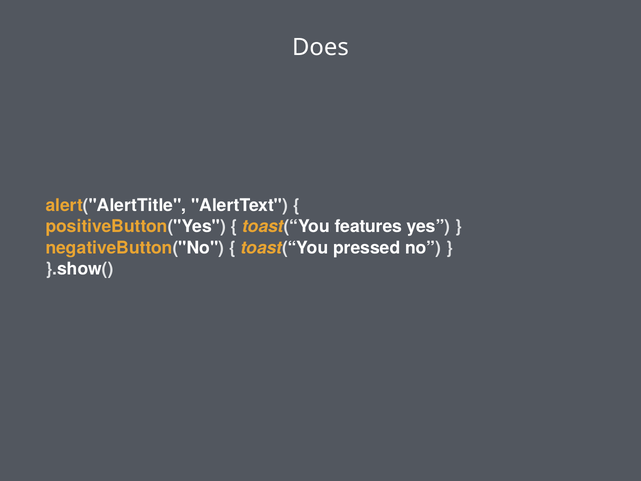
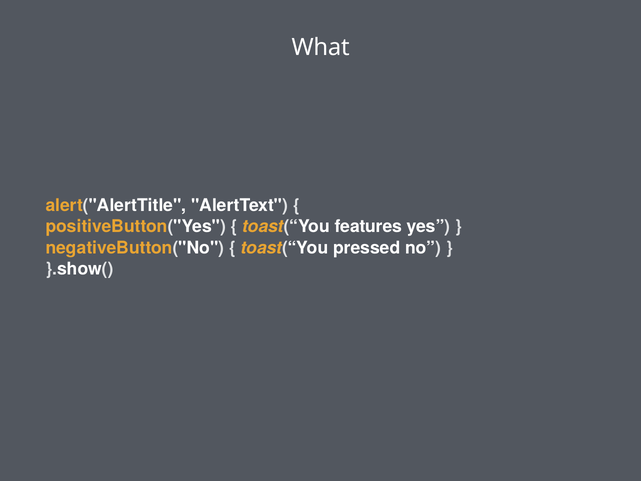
Does: Does -> What (321, 47)
